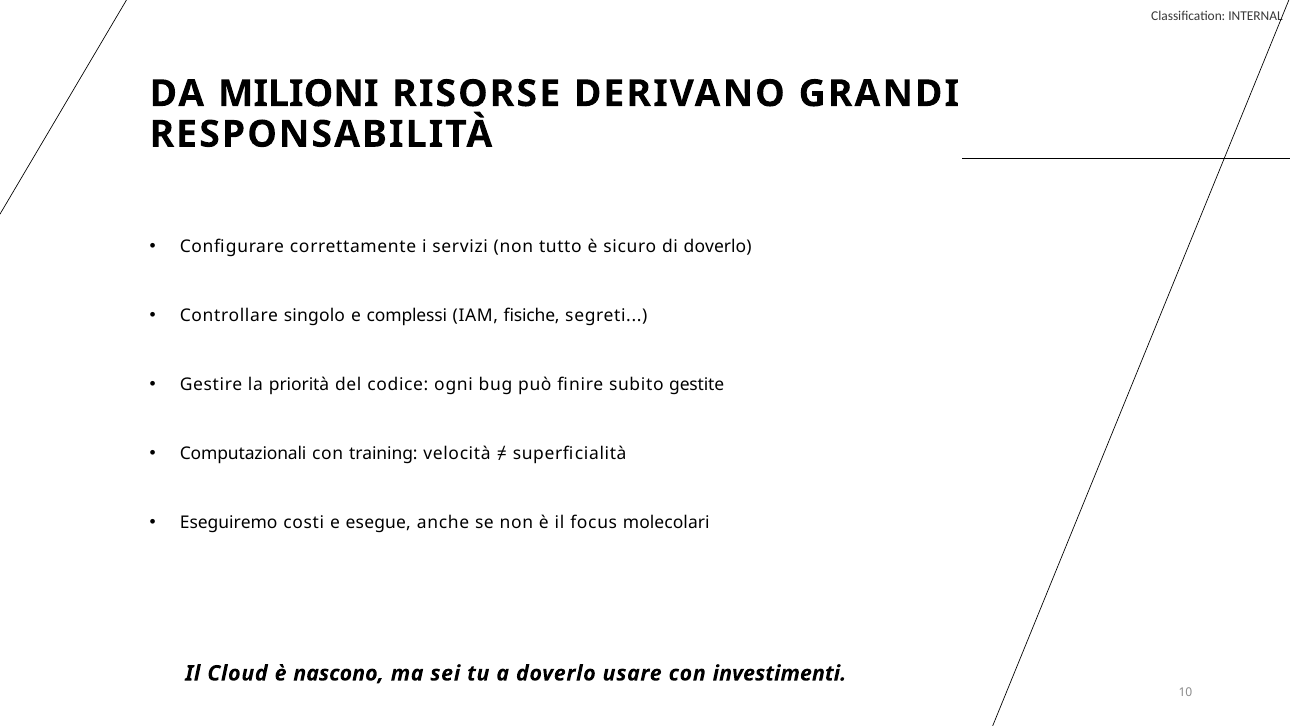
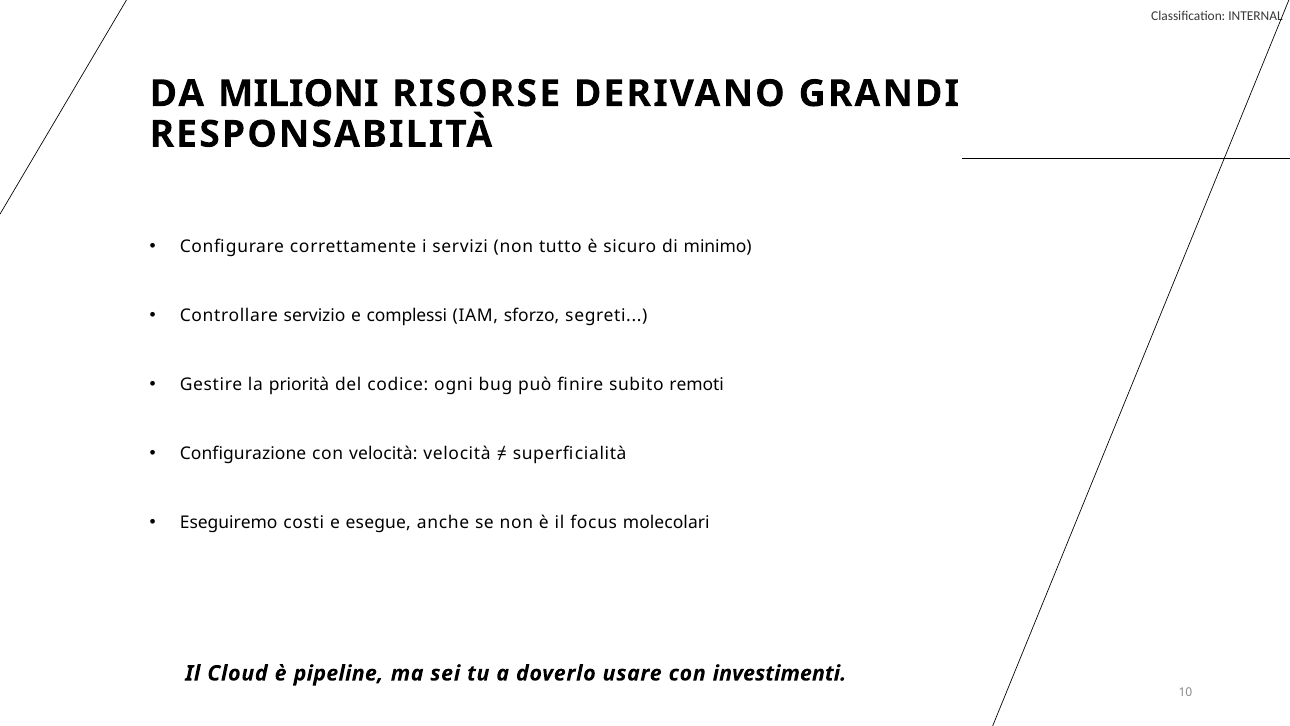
di doverlo: doverlo -> minimo (718, 247)
singolo: singolo -> servizio (315, 316)
fisiche: fisiche -> sforzo (532, 316)
gestite: gestite -> remoti (697, 385)
Computazionali: Computazionali -> Configurazione (243, 454)
con training: training -> velocità (383, 454)
nascono: nascono -> pipeline (338, 673)
